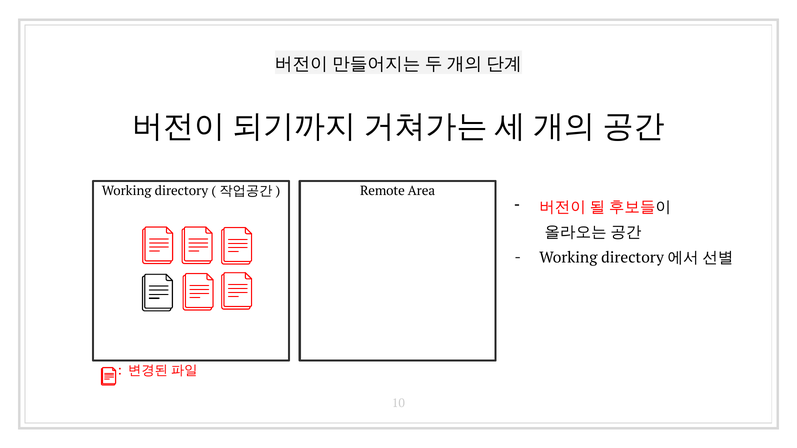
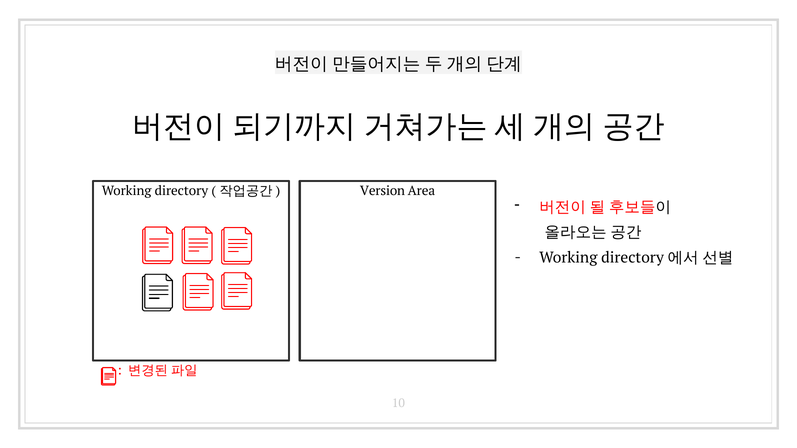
Remote: Remote -> Version (382, 191)
